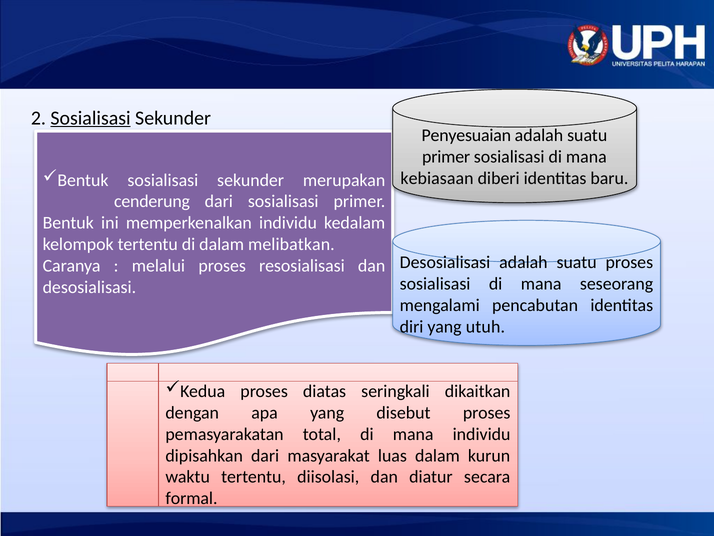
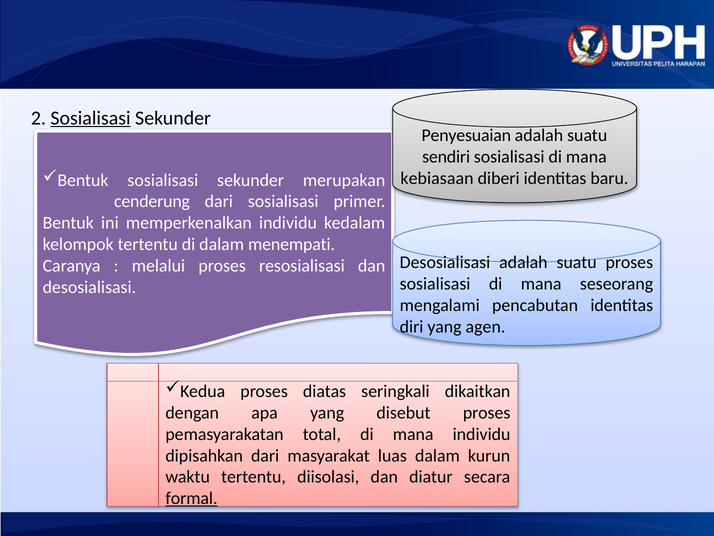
primer: primer -> sendiri (446, 157)
melibatkan: melibatkan -> menempati (292, 244)
utuh: utuh -> agen (485, 326)
formal underline: none -> present (191, 498)
